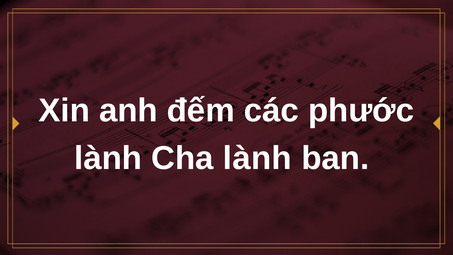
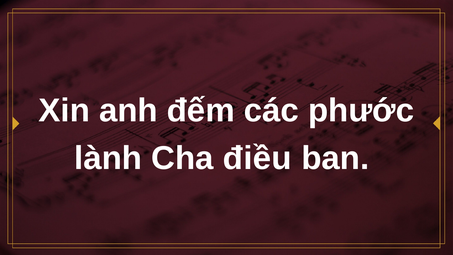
Cha lành: lành -> điều (257, 158)
